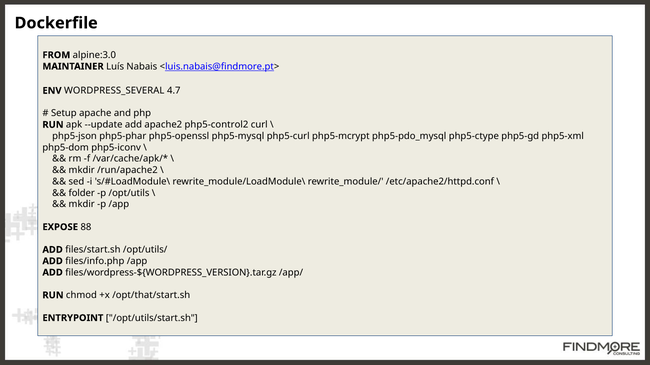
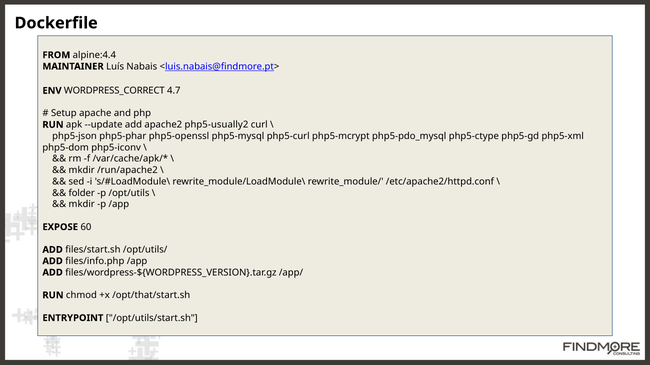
alpine:3.0: alpine:3.0 -> alpine:4.4 (94, 55)
WORDPRESS_SEVERAL: WORDPRESS_SEVERAL -> WORDPRESS_CORRECT (114, 91)
php5-control2: php5-control2 -> php5-usually2 (216, 125)
88: 88 -> 60 (86, 227)
